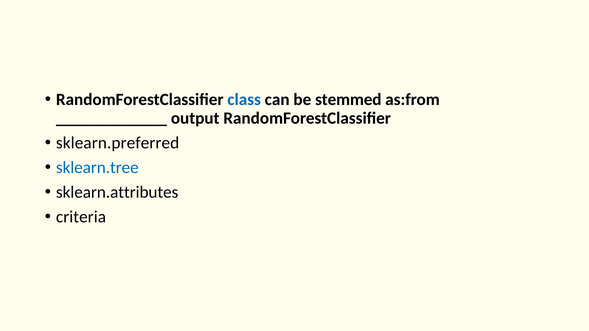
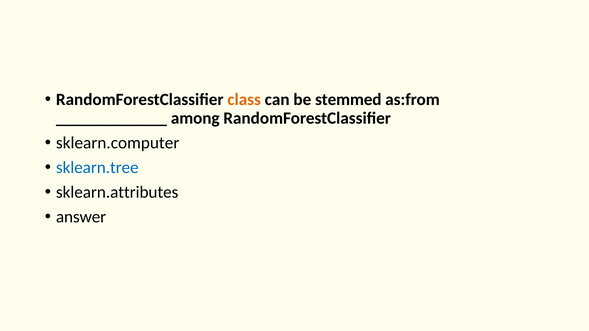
class colour: blue -> orange (244, 100)
output: output -> among (195, 118)
sklearn.preferred: sklearn.preferred -> sklearn.computer (118, 143)
criteria: criteria -> answer (81, 217)
